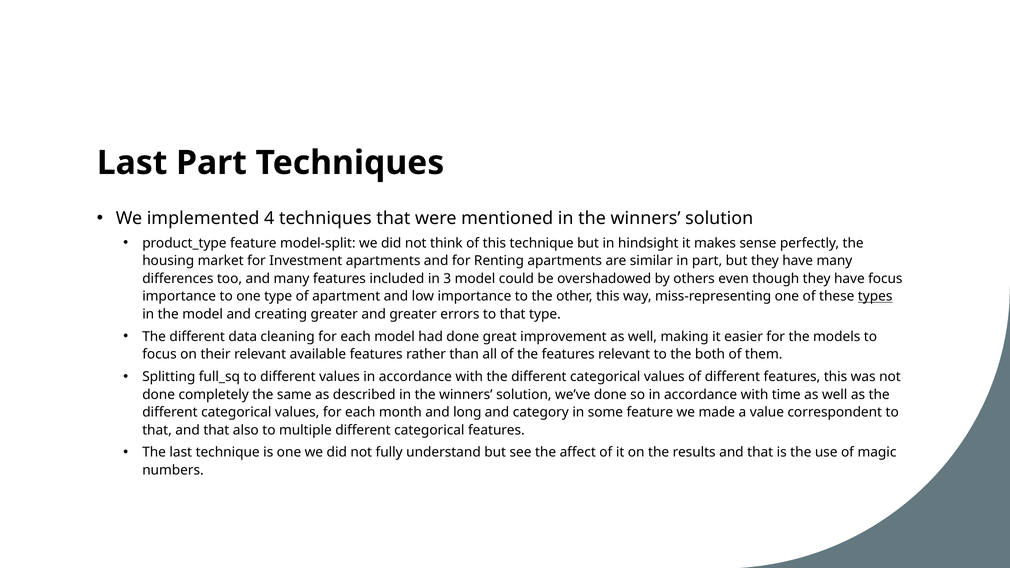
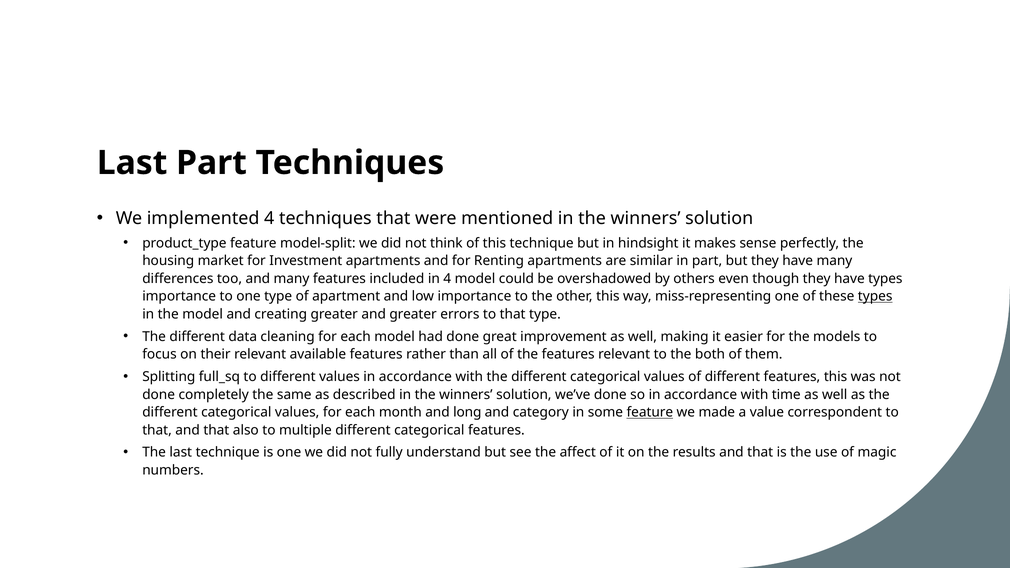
in 3: 3 -> 4 (447, 279)
have focus: focus -> types (885, 279)
feature underline: none -> present (650, 412)
